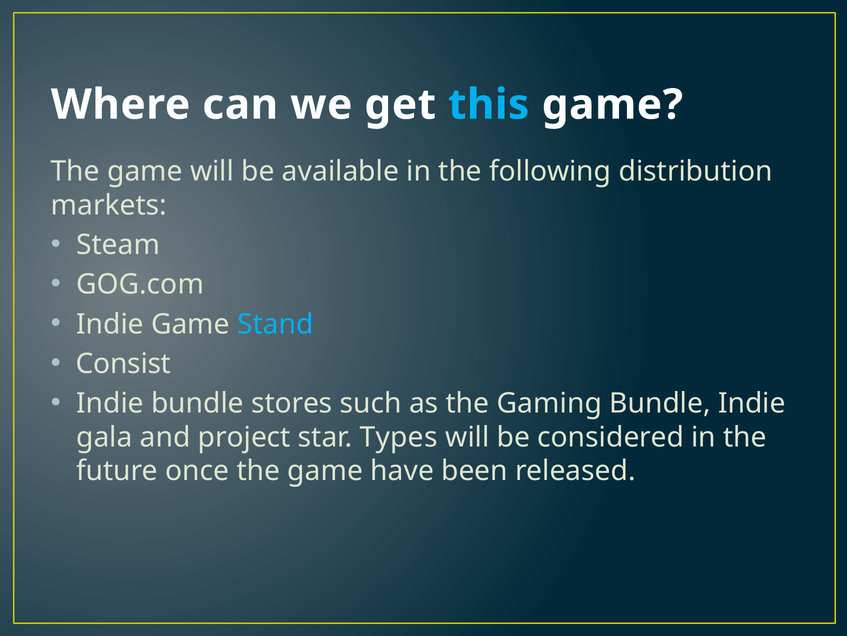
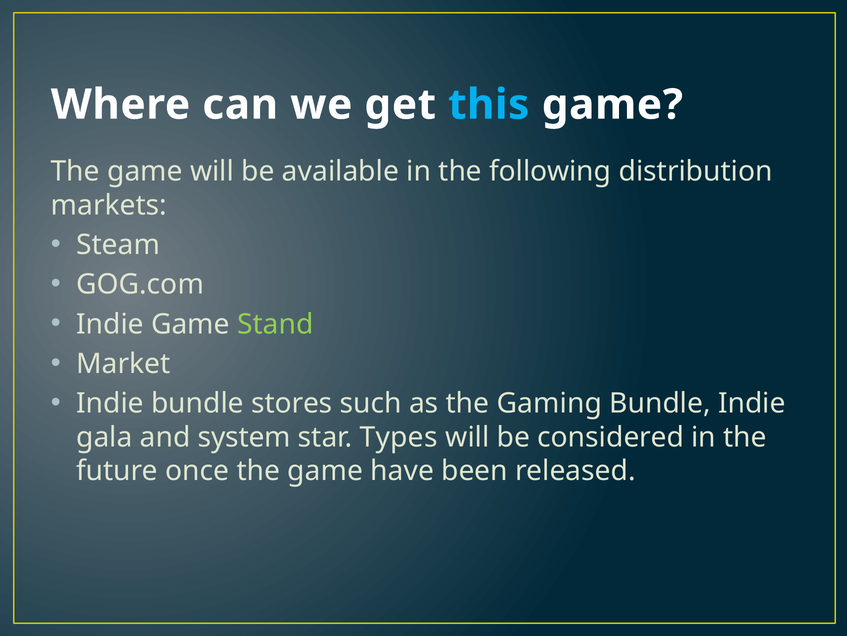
Stand colour: light blue -> light green (275, 324)
Consist: Consist -> Market (123, 363)
project: project -> system (244, 437)
